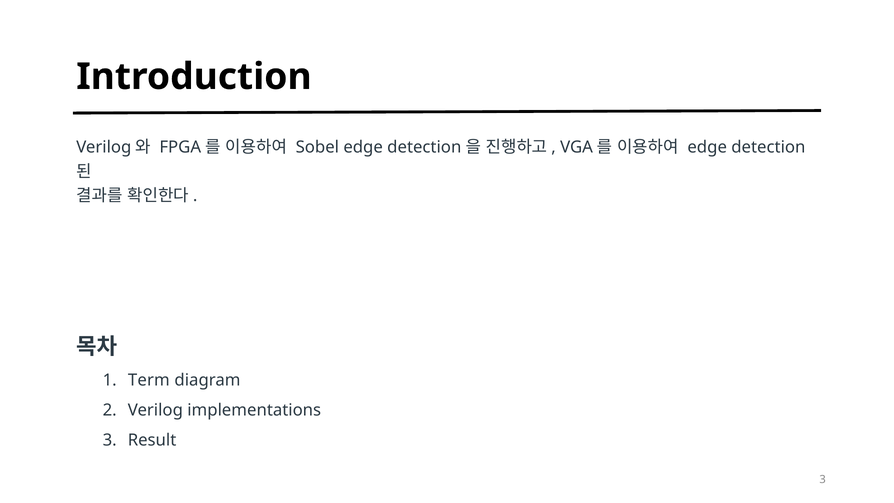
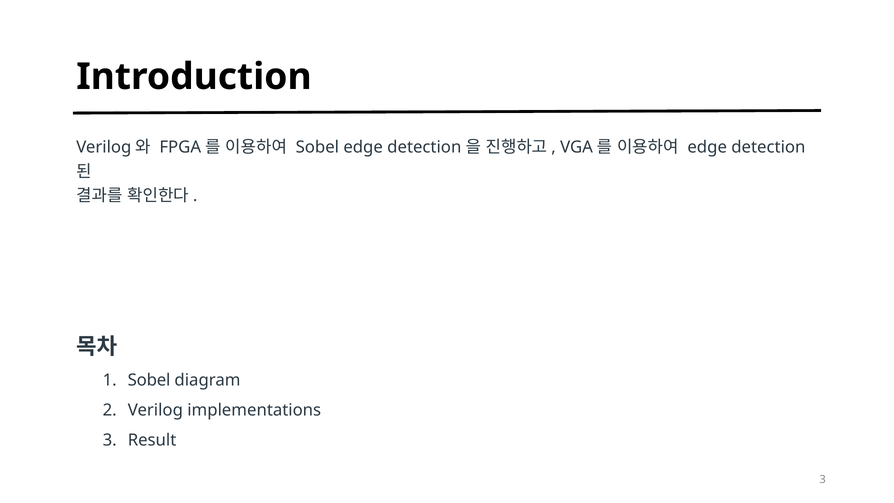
Term: Term -> Sobel (149, 380)
